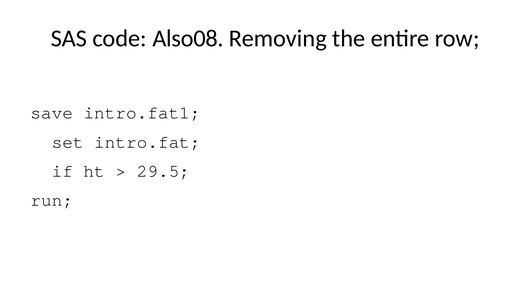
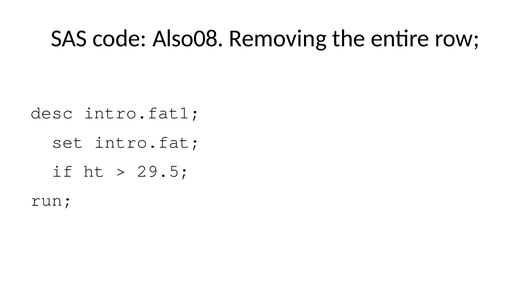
save: save -> desc (52, 113)
